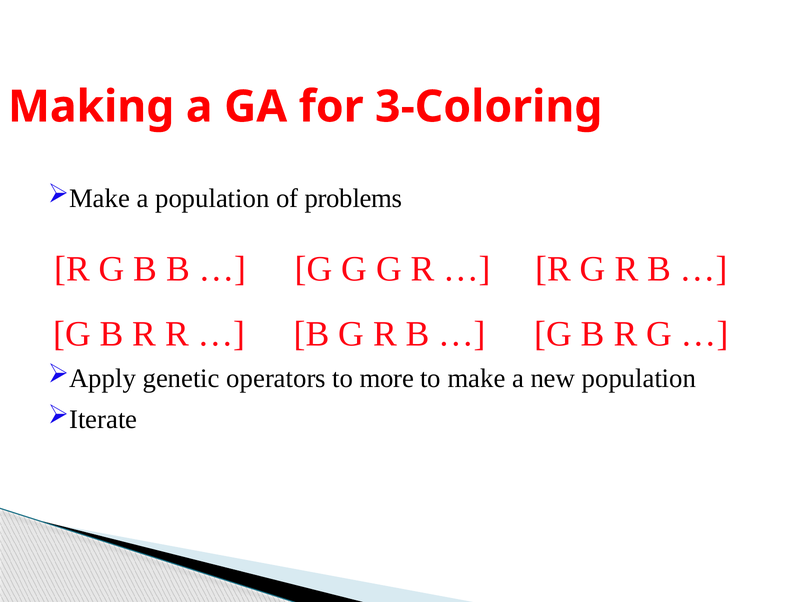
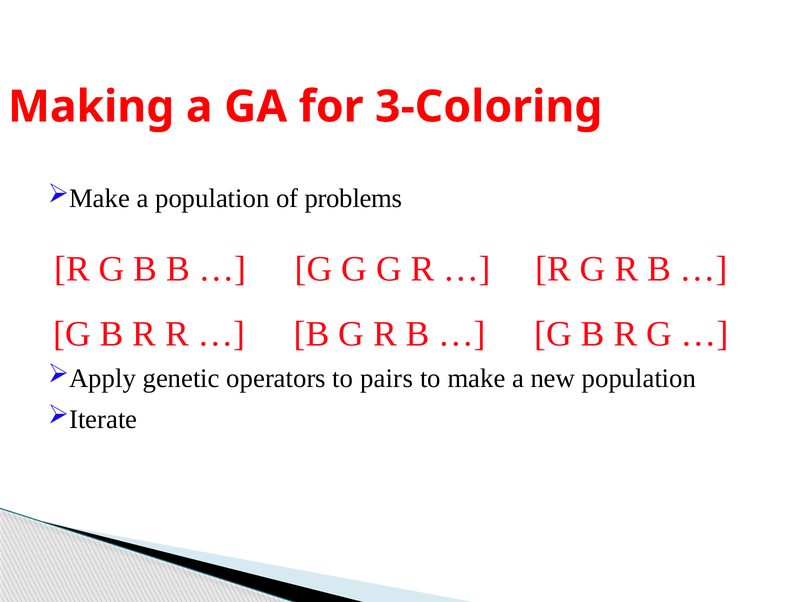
more: more -> pairs (387, 378)
